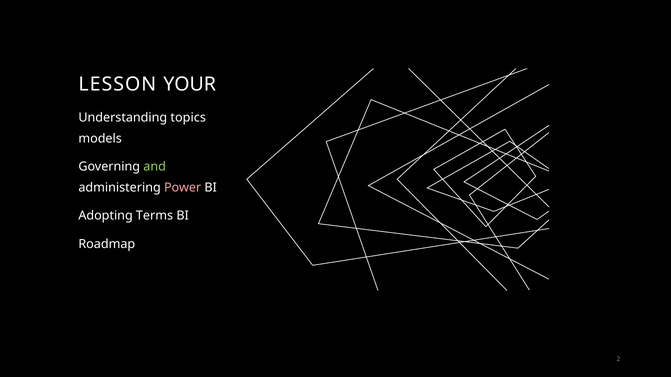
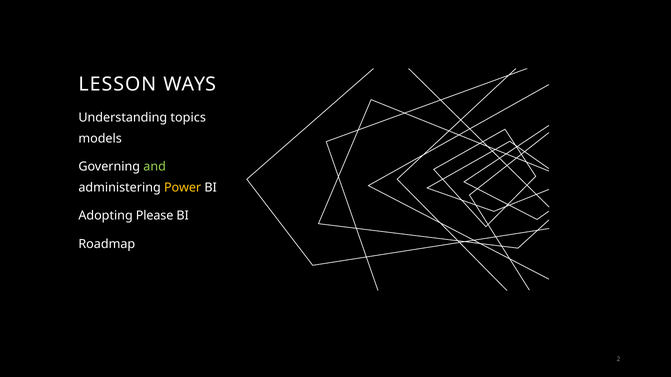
YOUR: YOUR -> WAYS (190, 84)
Power colour: pink -> yellow (183, 188)
Terms: Terms -> Please (155, 216)
